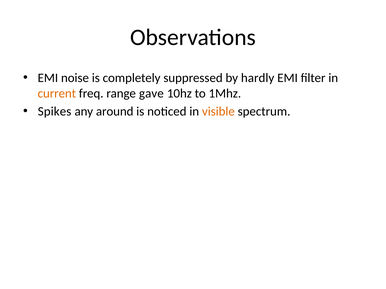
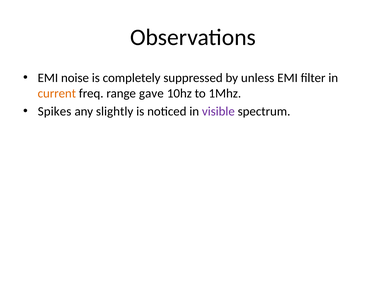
hardly: hardly -> unless (258, 78)
around: around -> slightly (115, 112)
visible colour: orange -> purple (218, 112)
